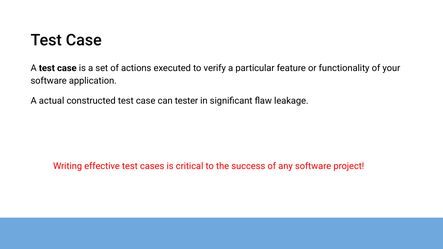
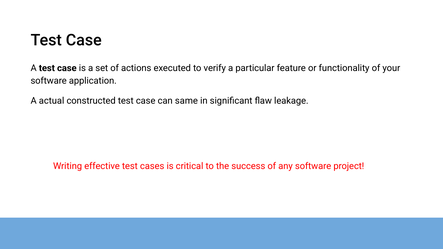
tester: tester -> same (186, 101)
